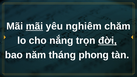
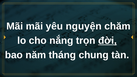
mãi underline: present -> none (34, 26)
nghiêm: nghiêm -> nguyện (84, 26)
phong: phong -> chung (94, 55)
